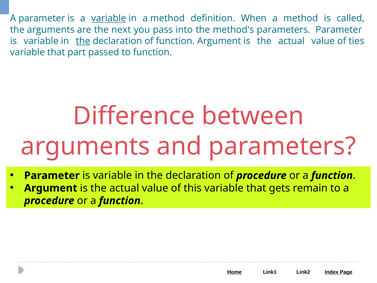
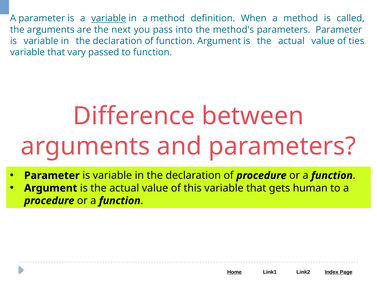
the underline: present -> none (83, 41)
part: part -> vary (77, 52)
remain: remain -> human (310, 188)
